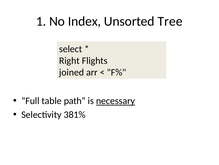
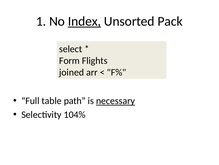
Index underline: none -> present (84, 21)
Tree: Tree -> Pack (170, 21)
Right: Right -> Form (69, 60)
381%: 381% -> 104% (75, 114)
